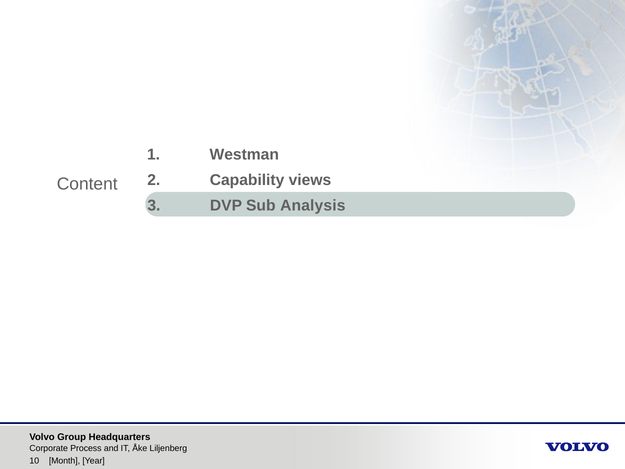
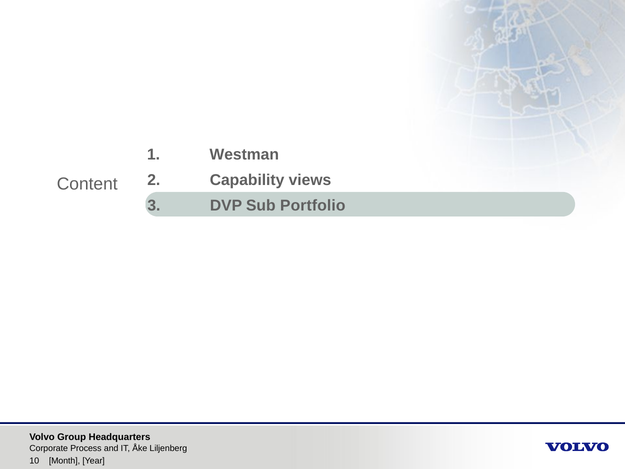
Analysis: Analysis -> Portfolio (313, 205)
